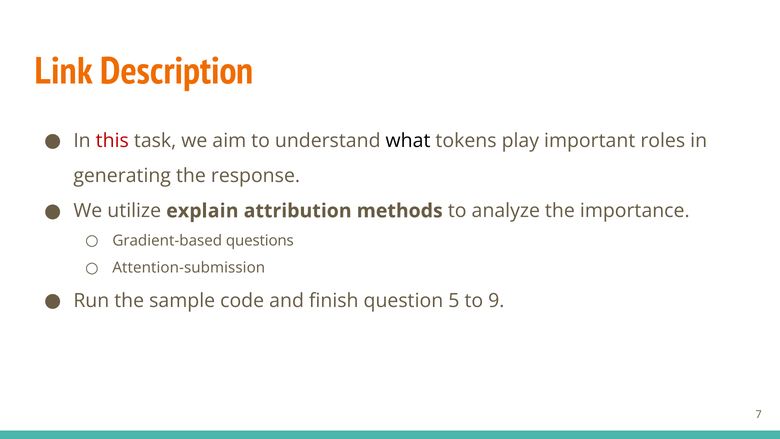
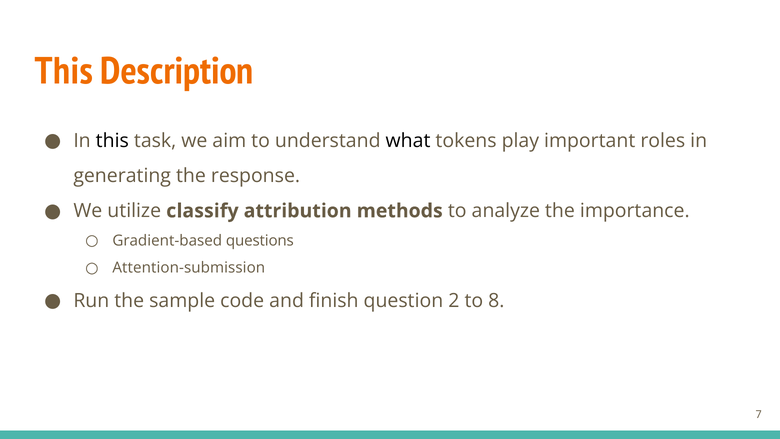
Link: Link -> This (64, 71)
this colour: red -> black (112, 141)
explain: explain -> classify (202, 211)
5: 5 -> 2 (454, 301)
9: 9 -> 8 (496, 301)
